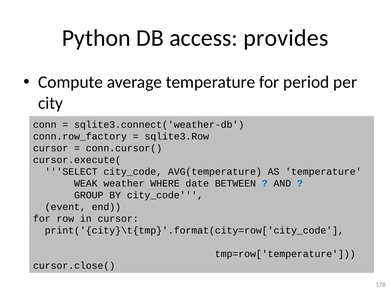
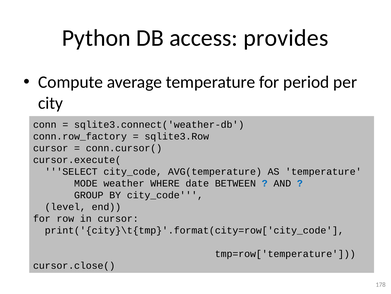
WEAK: WEAK -> MODE (86, 183)
event: event -> level (65, 206)
